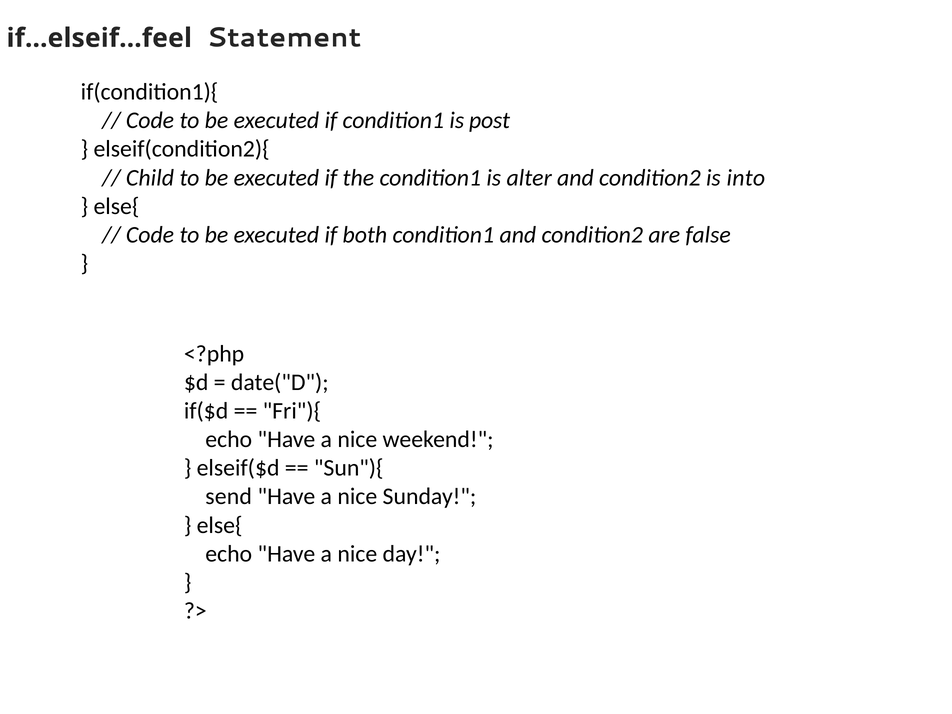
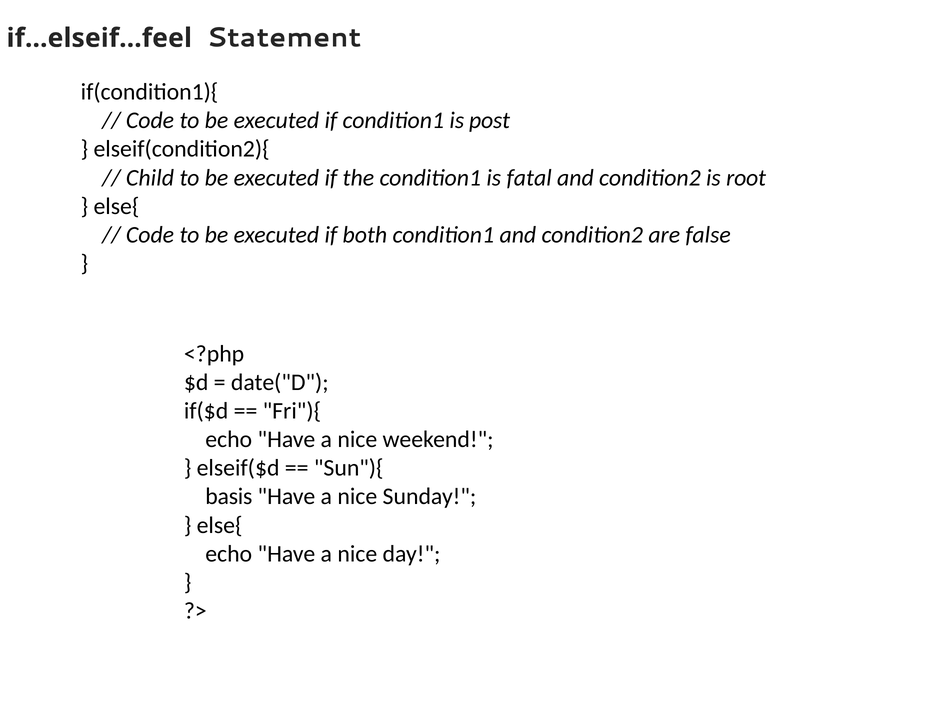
alter: alter -> fatal (529, 178)
into: into -> root (746, 178)
send: send -> basis (229, 497)
